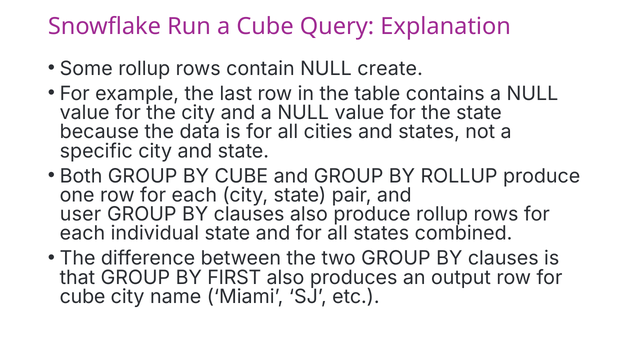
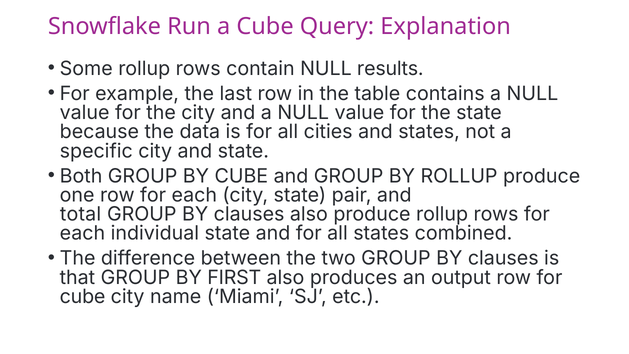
create: create -> results (390, 69)
user: user -> total (81, 214)
